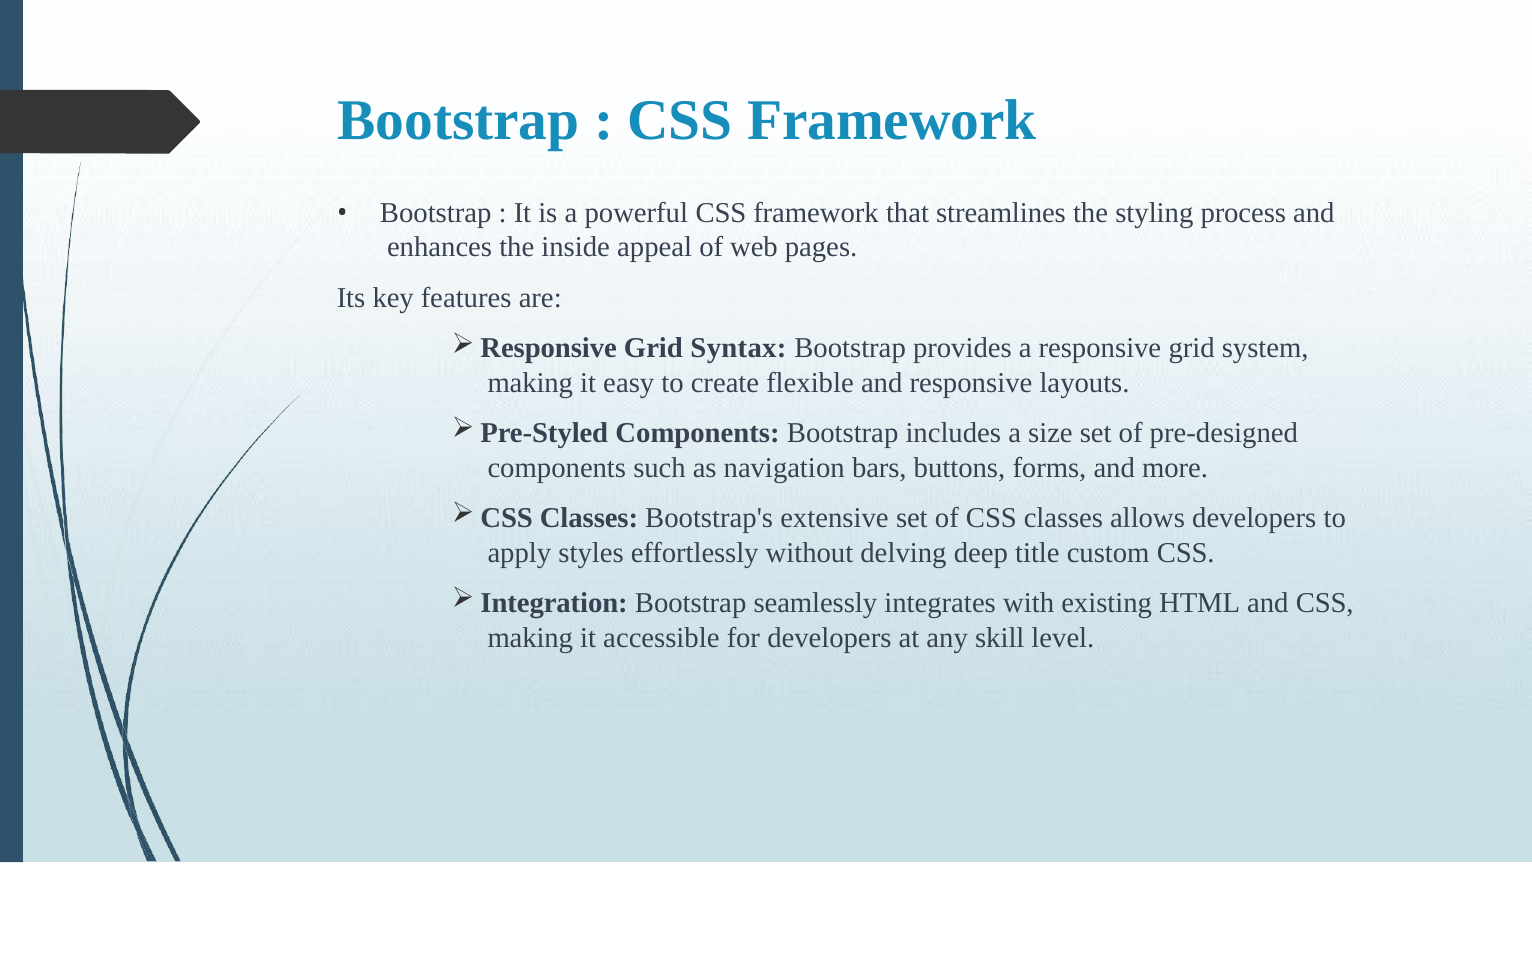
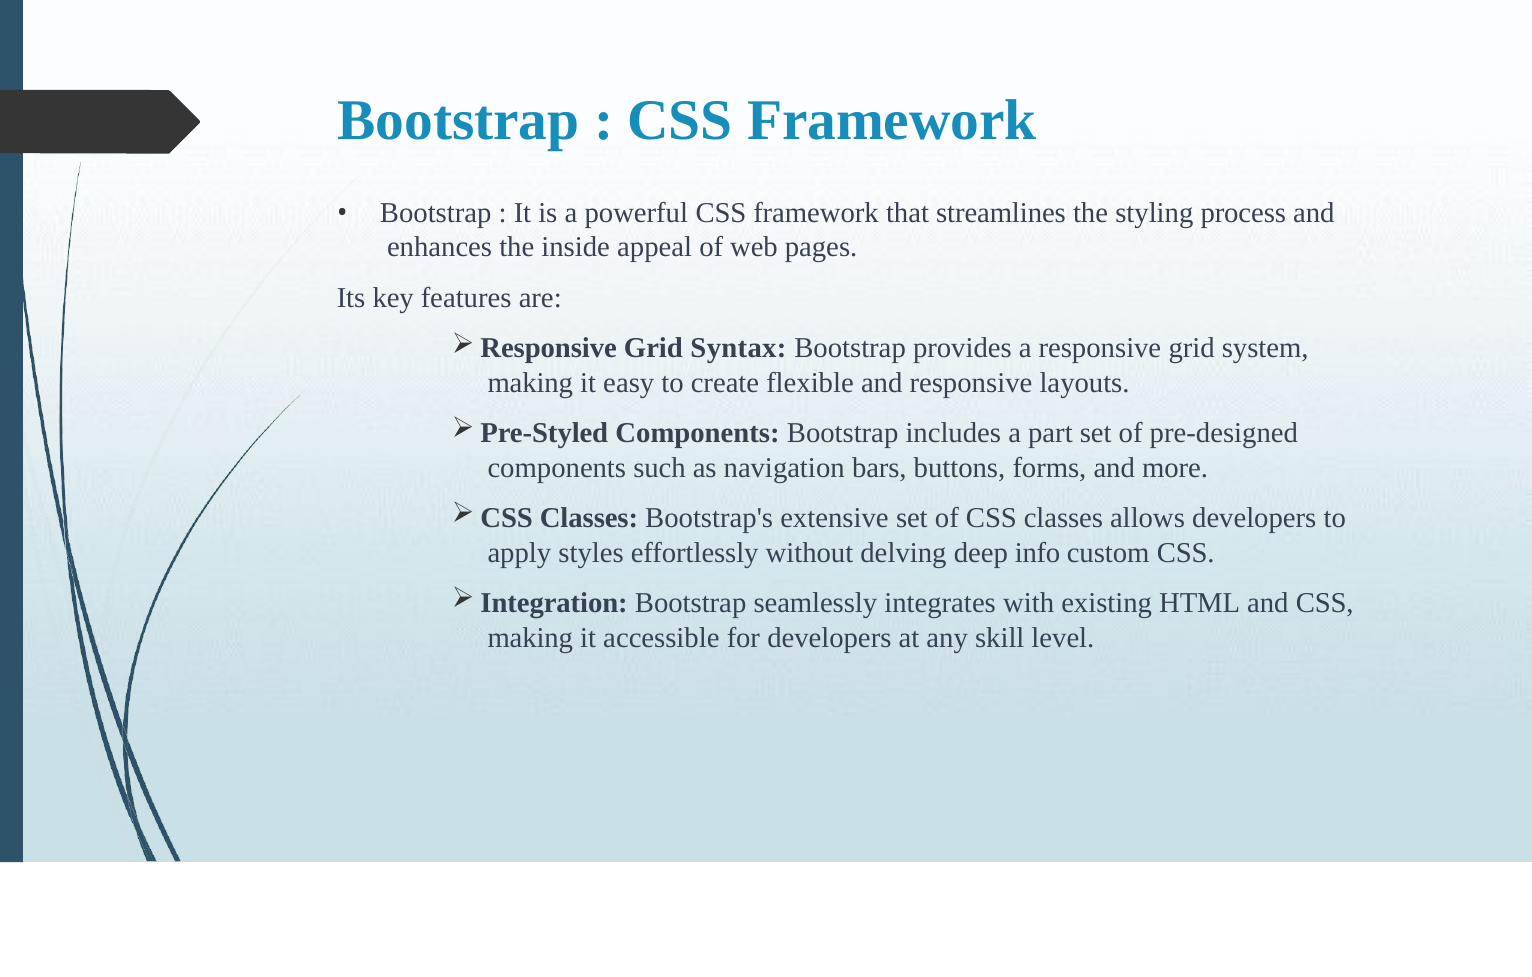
size: size -> part (1050, 433)
title: title -> info (1038, 552)
